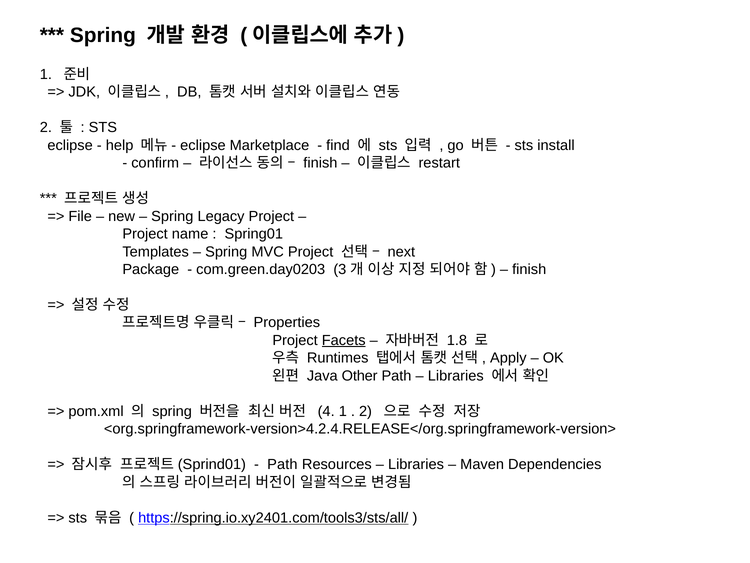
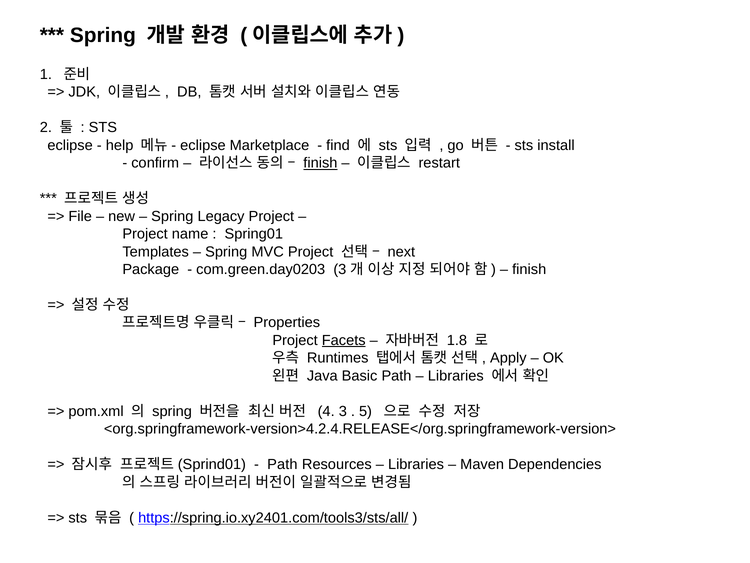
finish underline: none -> present (320, 163)
Other: Other -> Basic (360, 376)
4 1: 1 -> 3 (343, 411)
2: 2 -> 5 (365, 411)
